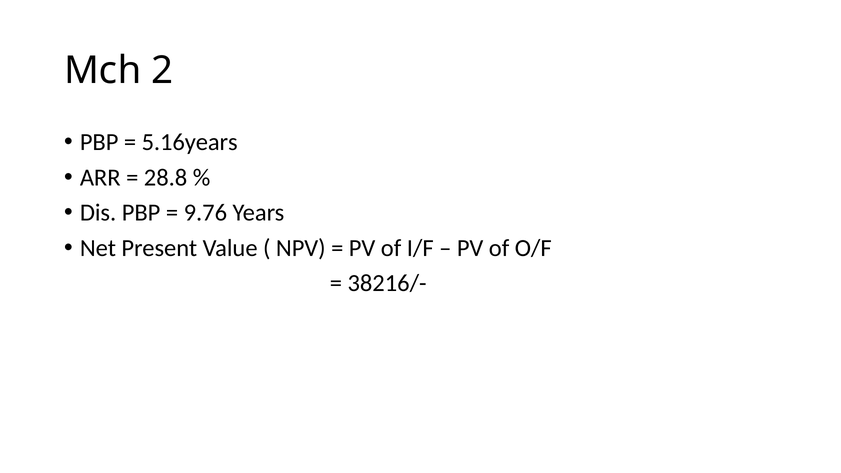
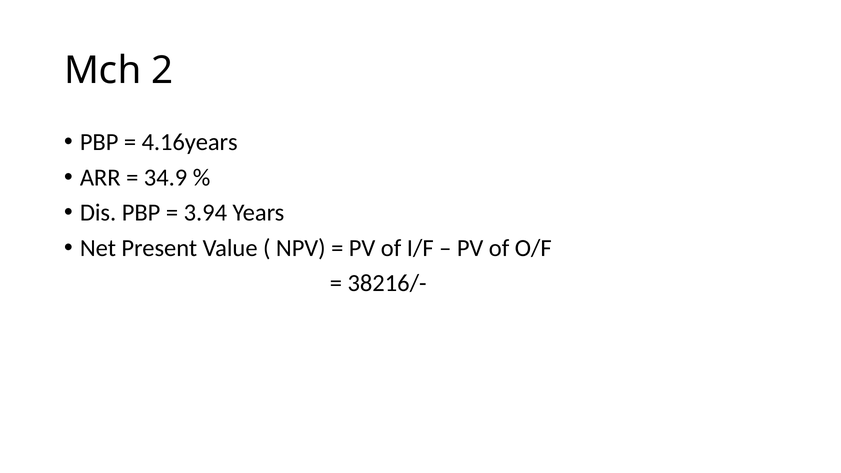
5.16years: 5.16years -> 4.16years (190, 142)
28.8: 28.8 -> 34.9 (166, 177)
9.76: 9.76 -> 3.94 (205, 213)
